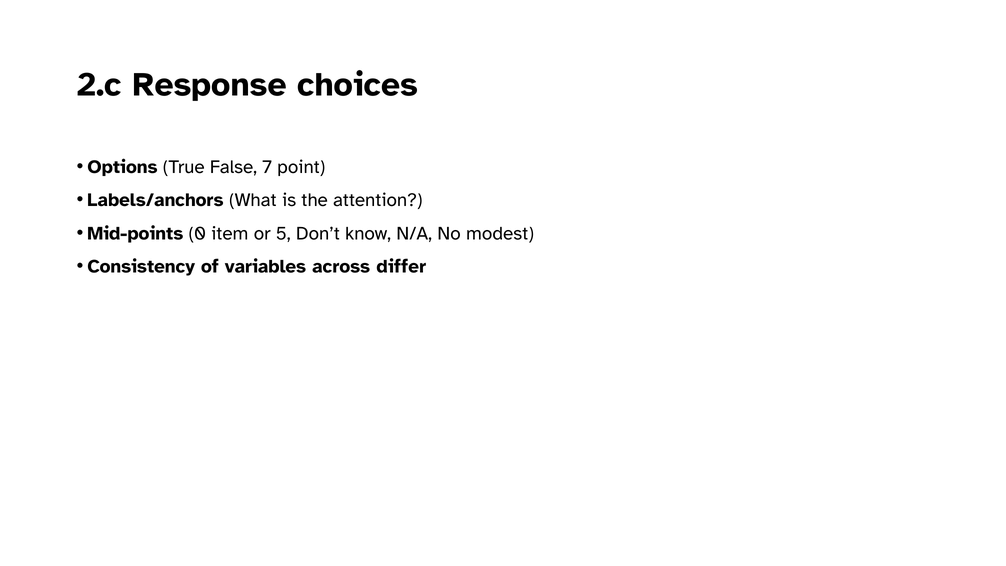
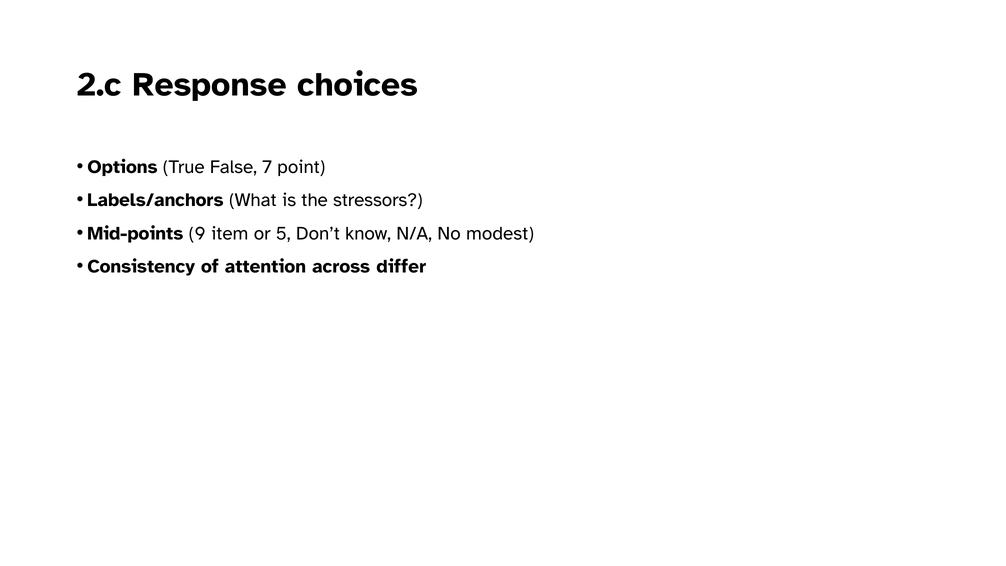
attention: attention -> stressors (378, 200)
0: 0 -> 9 (197, 233)
variables: variables -> attention (265, 266)
